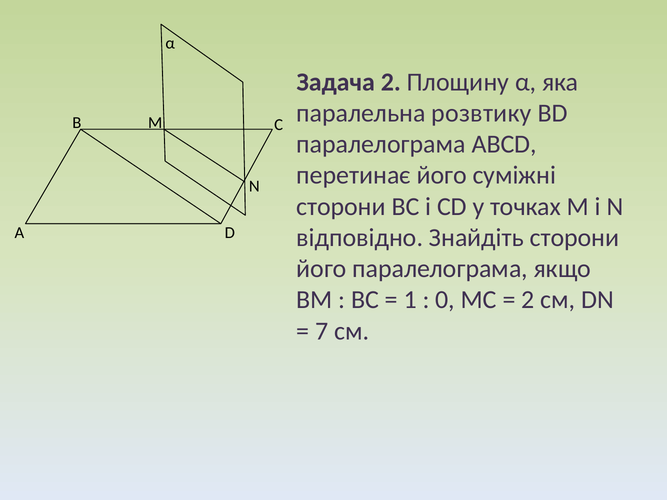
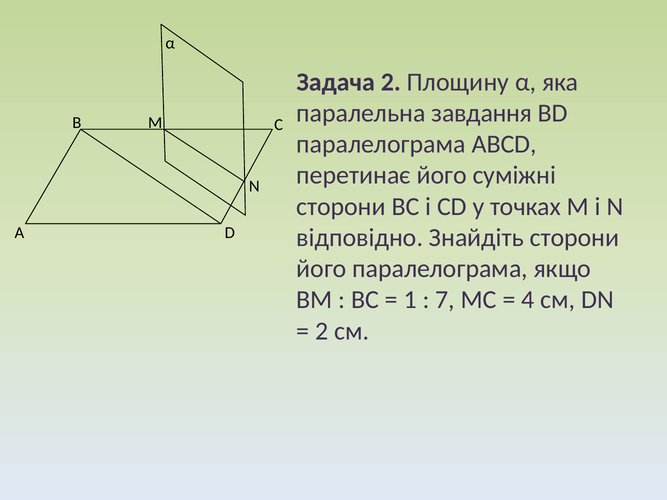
розвтику: розвтику -> завдання (482, 113)
0: 0 -> 7 (445, 300)
2: 2 -> 4 (528, 300)
7: 7 -> 2 (322, 331)
